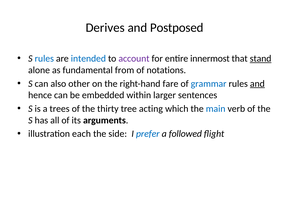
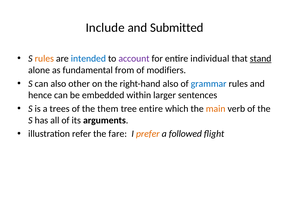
Derives: Derives -> Include (105, 28)
Postposed: Postposed -> Submitted (177, 28)
rules colour: blue -> orange (44, 58)
innermost: innermost -> individual (210, 58)
notations: notations -> modifiers (166, 70)
right-hand fare: fare -> also (170, 84)
and underline: present -> none (257, 84)
thirty: thirty -> them (108, 109)
tree acting: acting -> entire (151, 109)
main colour: blue -> orange (216, 109)
each: each -> refer (82, 134)
side: side -> fare (118, 134)
prefer colour: blue -> orange (148, 134)
